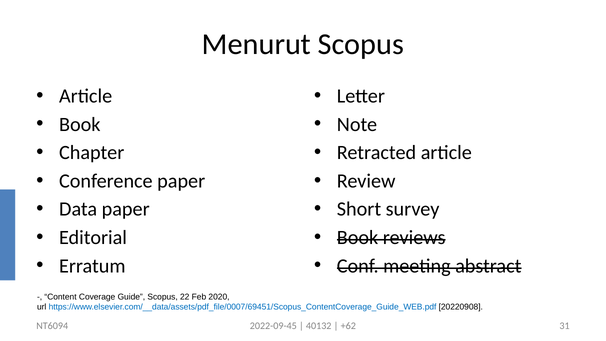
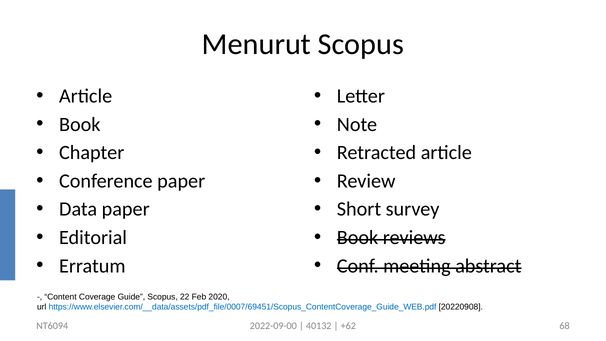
2022-09-45: 2022-09-45 -> 2022-09-00 (273, 326)
31: 31 -> 68 (565, 326)
